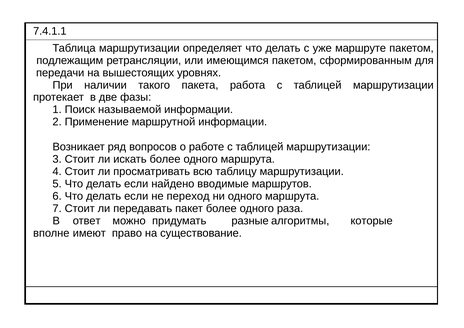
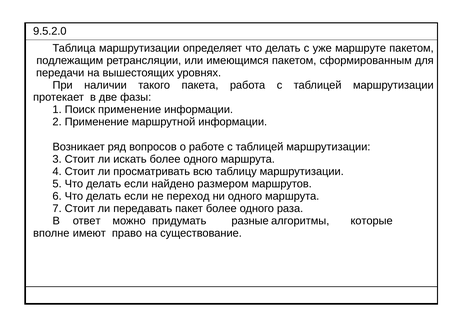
7.4.1.1: 7.4.1.1 -> 9.5.2.0 (50, 31)
Поиск называемой: называемой -> применение (130, 110)
вводимые: вводимые -> размером (223, 184)
